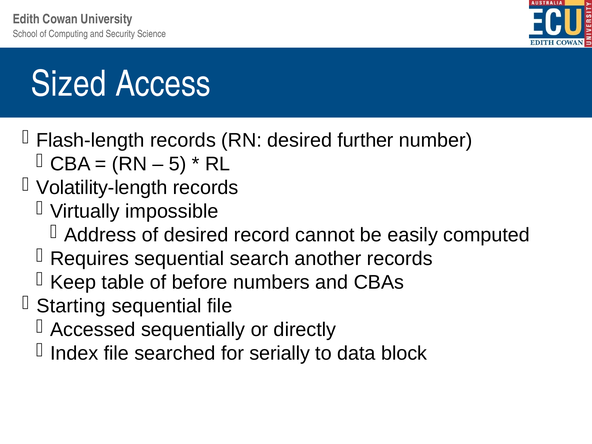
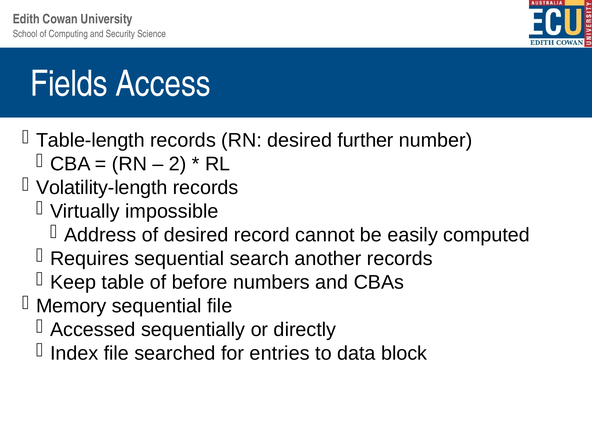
Sized: Sized -> Fields (69, 84)
Flash-length: Flash-length -> Table-length (90, 140)
5: 5 -> 2 (178, 164)
Starting: Starting -> Memory (71, 306)
serially: serially -> entries (280, 353)
